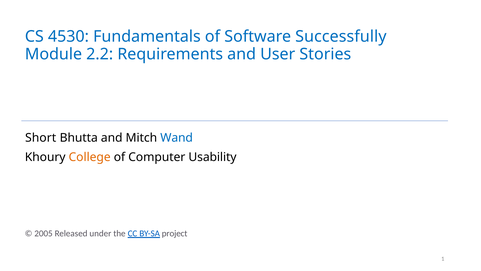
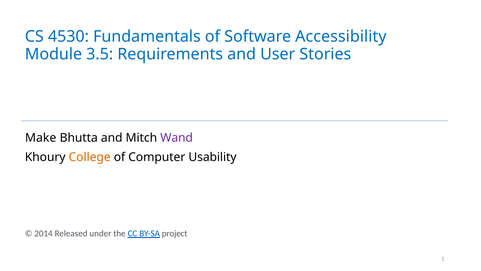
Successfully: Successfully -> Accessibility (341, 37)
2.2: 2.2 -> 3.5 (100, 54)
Short: Short -> Make (41, 138)
Wand colour: blue -> purple (177, 138)
2005: 2005 -> 2014 (44, 233)
